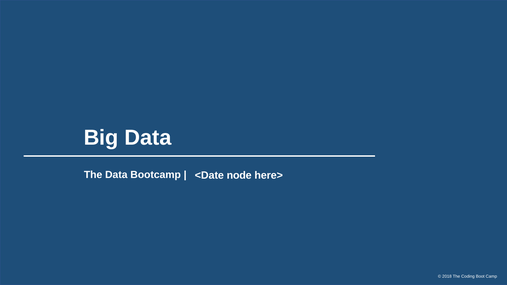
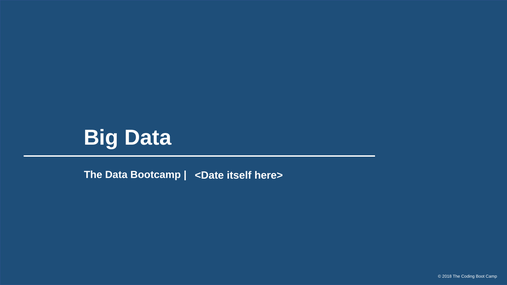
node: node -> itself (239, 175)
